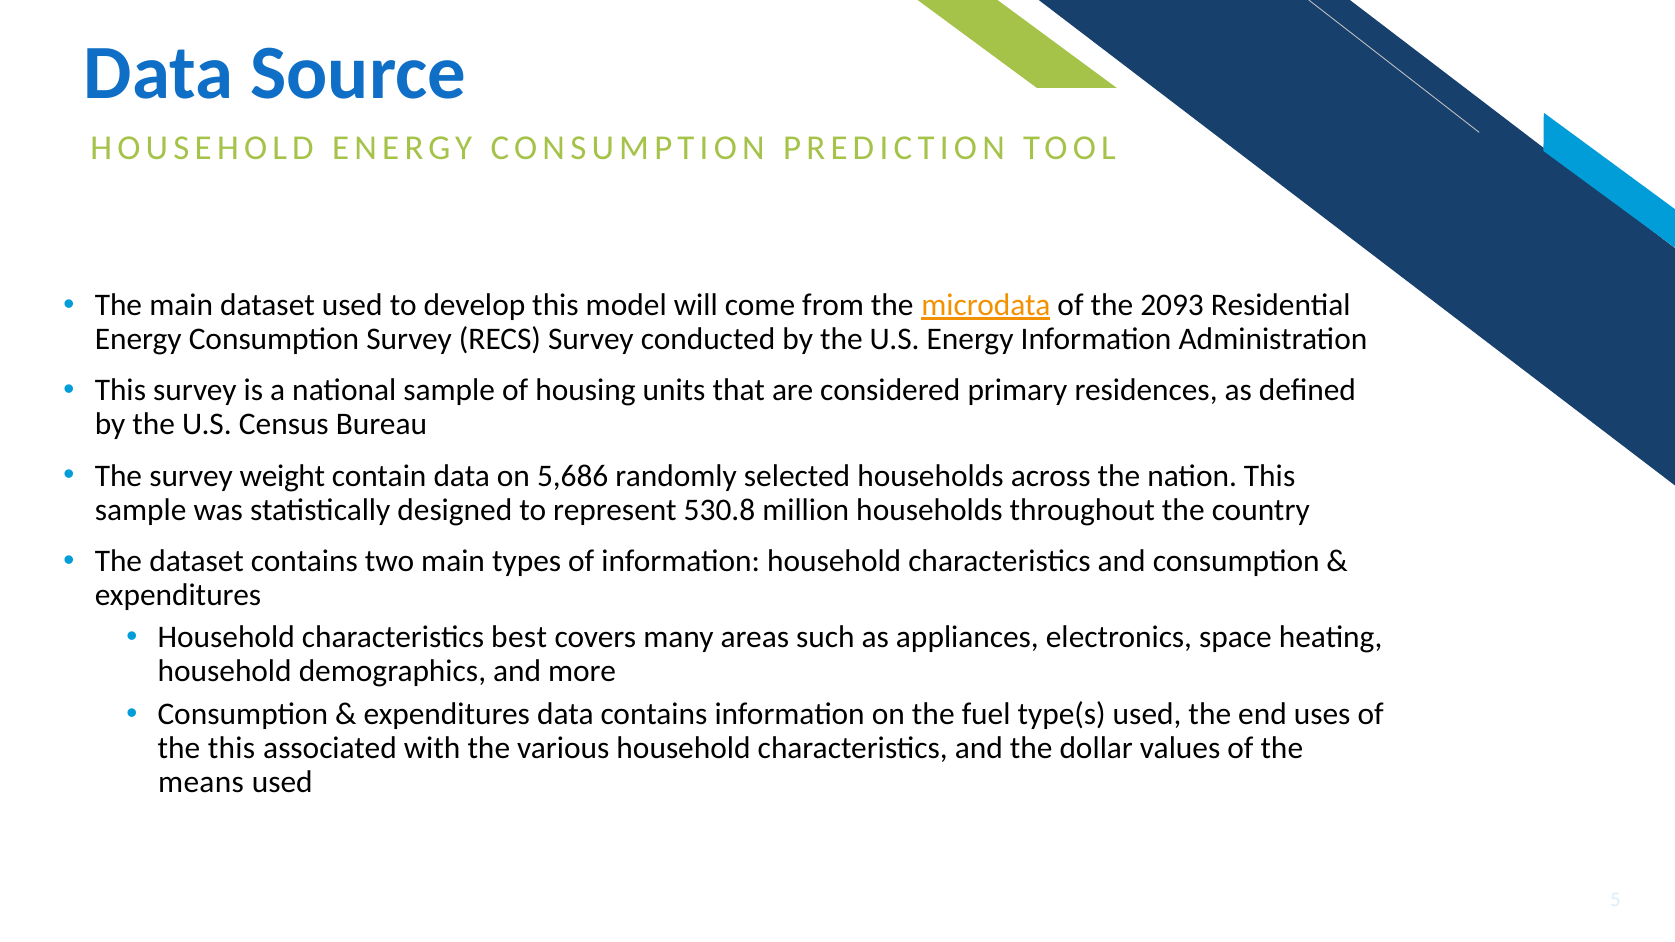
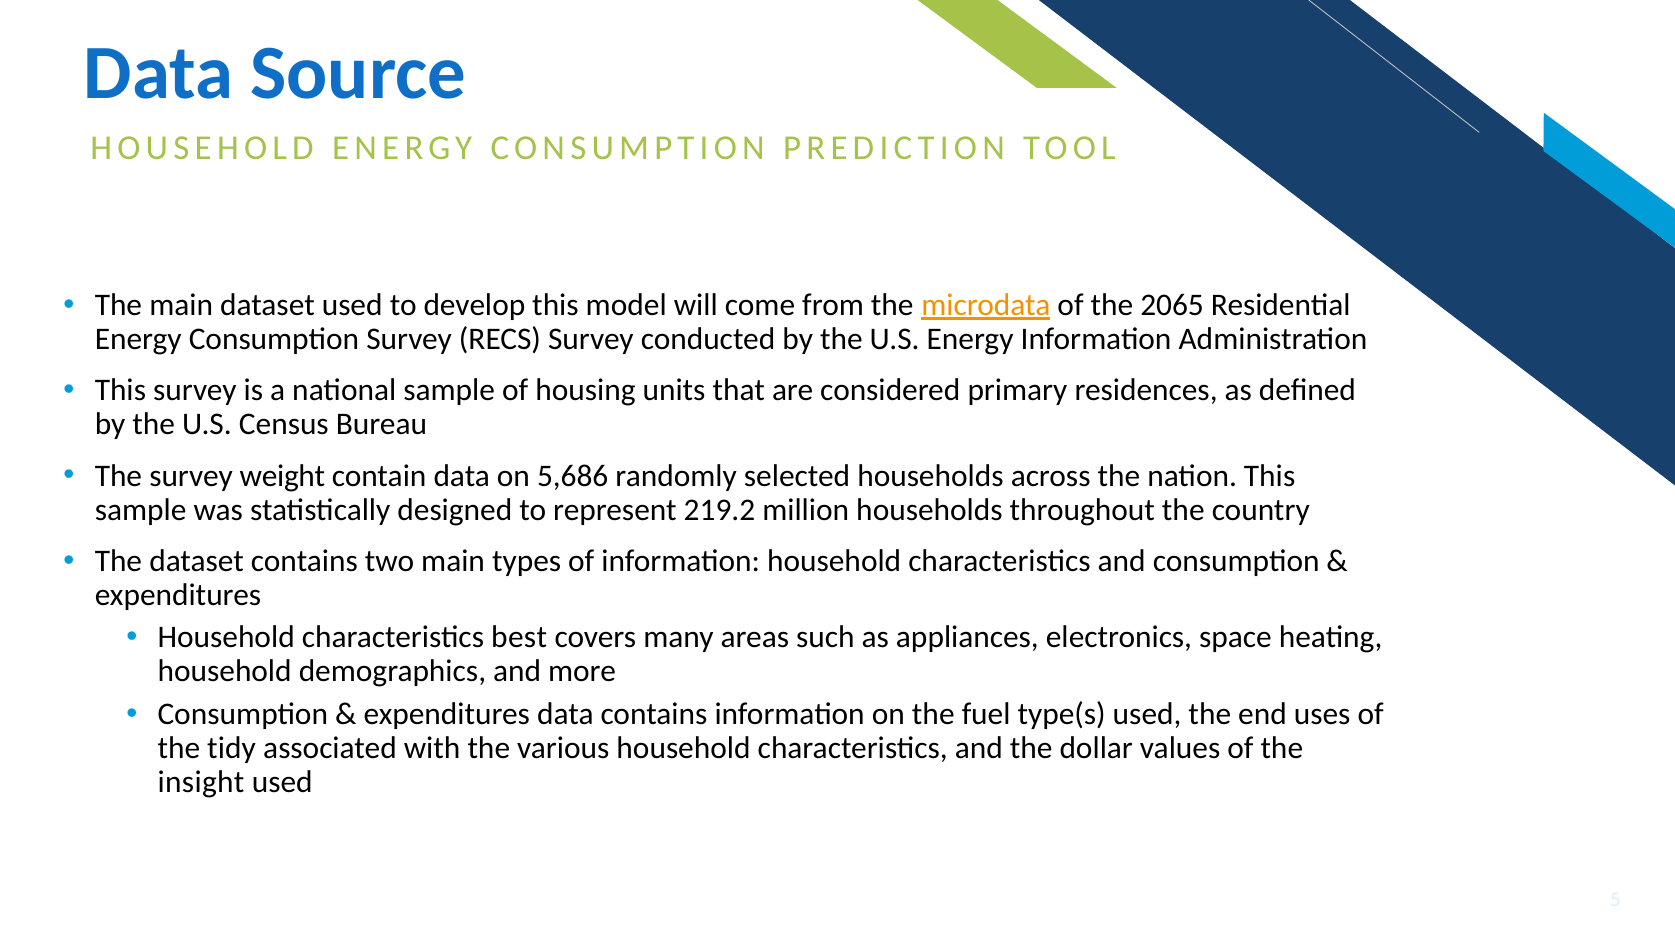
2093: 2093 -> 2065 (1172, 305)
530.8: 530.8 -> 219.2 (719, 510)
the this: this -> tidy (232, 748)
means: means -> insight (201, 782)
